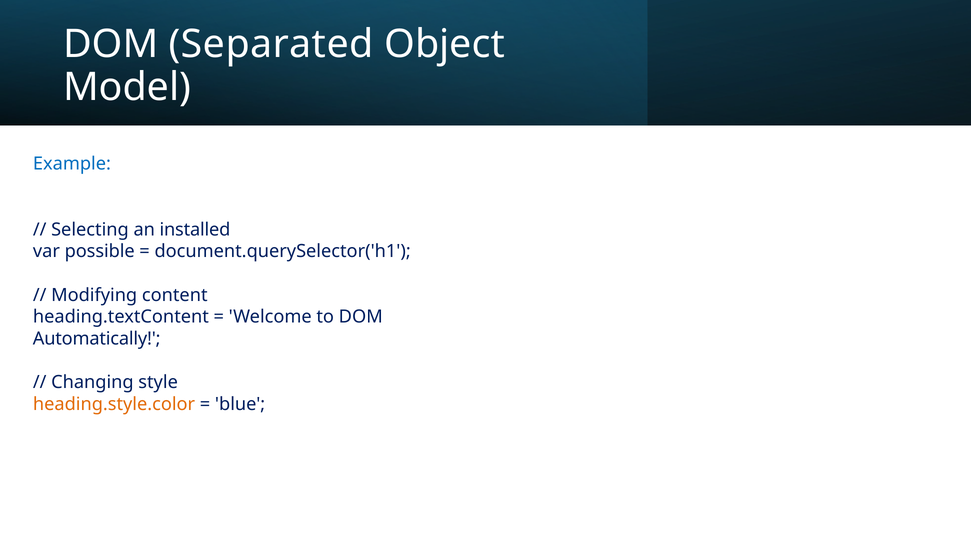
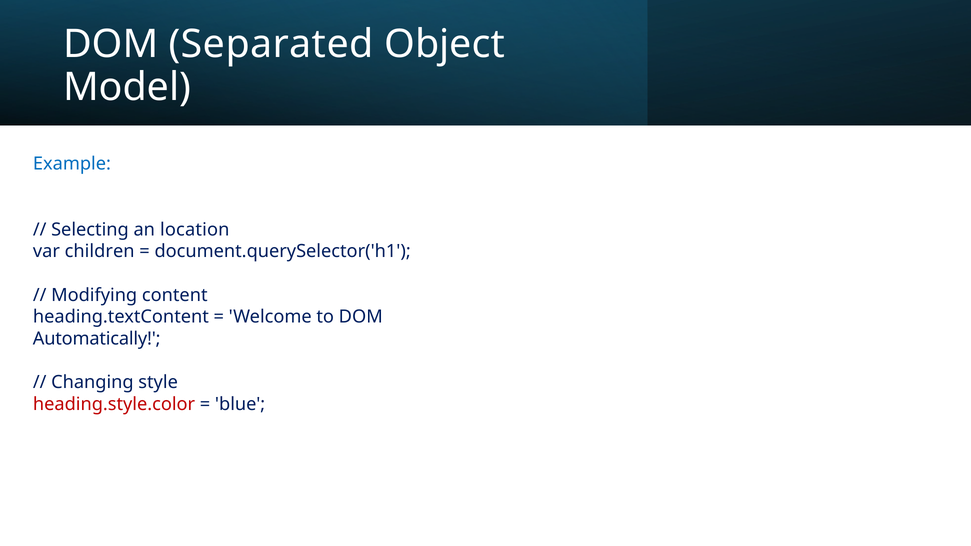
installed: installed -> location (195, 230)
possible: possible -> children (100, 251)
heading.style.color colour: orange -> red (114, 404)
